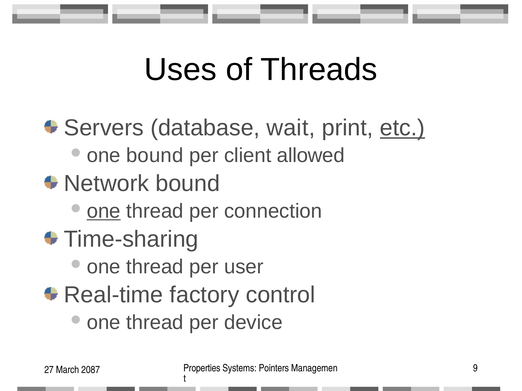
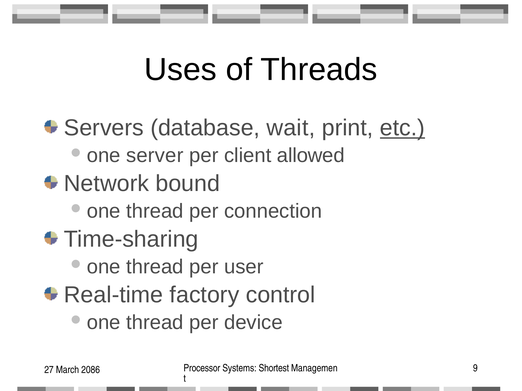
one bound: bound -> server (155, 156)
one underline: present -> none (104, 211)
Properties: Properties -> Processor (202, 369)
Pointers: Pointers -> Shortest (274, 369)
2087: 2087 -> 2086 (91, 370)
